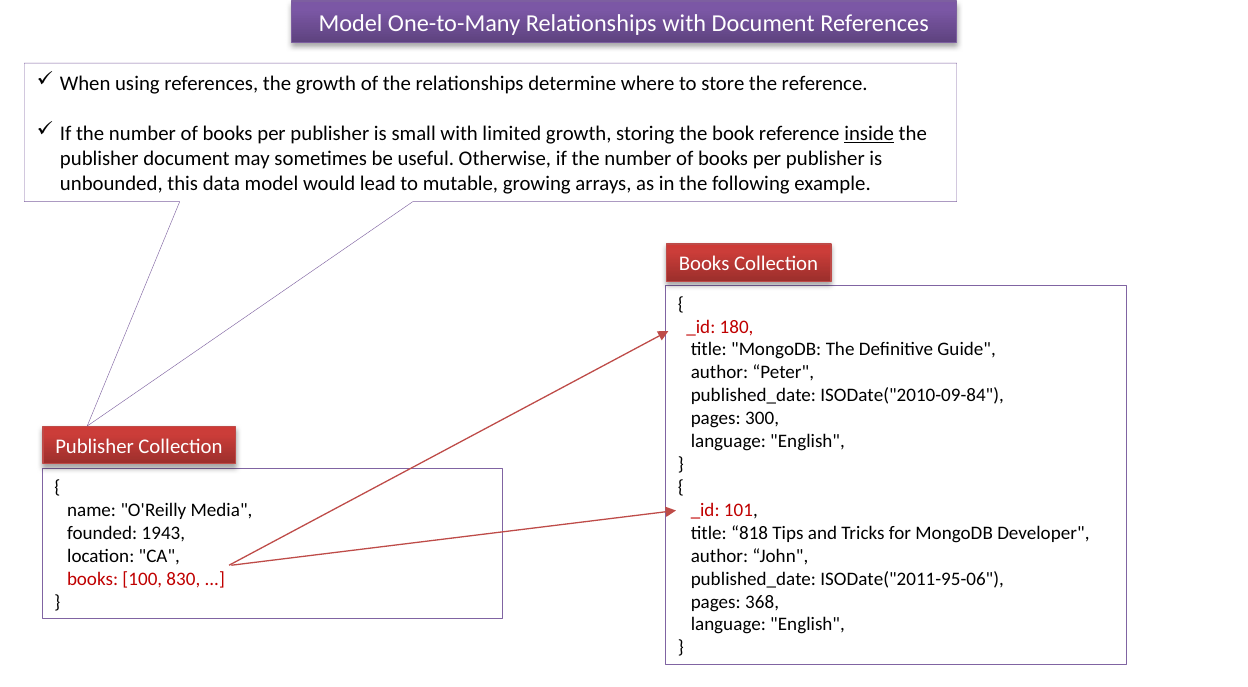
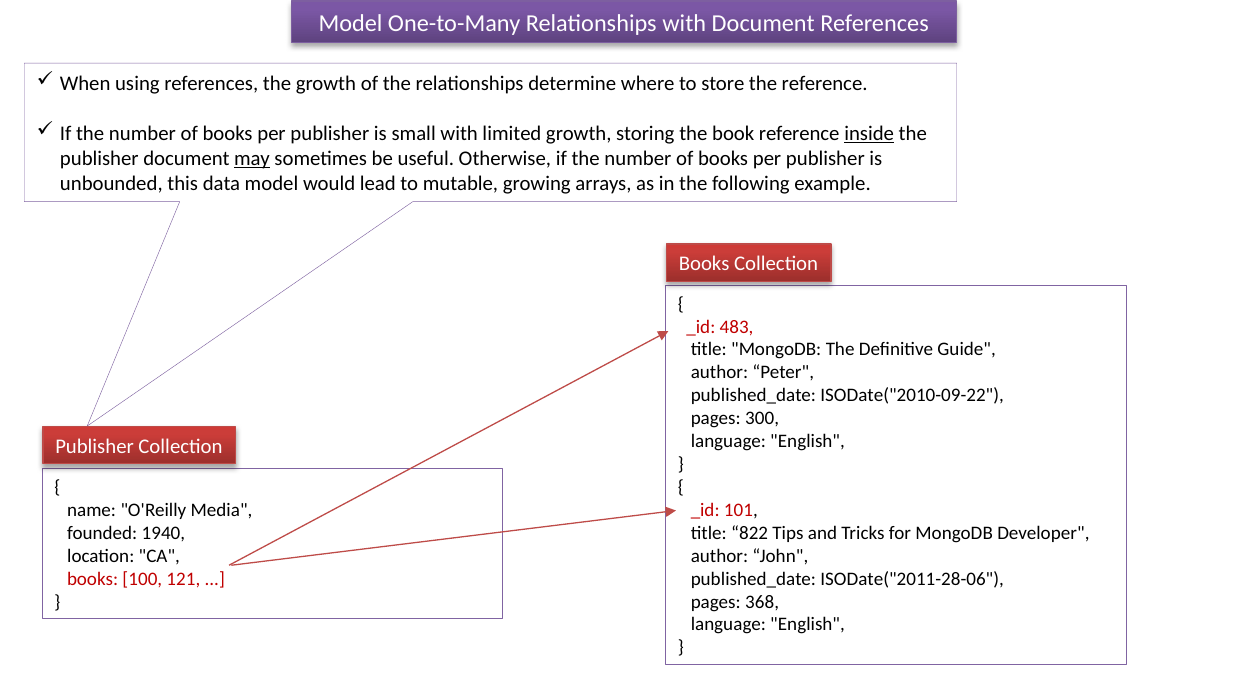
may underline: none -> present (252, 159)
180: 180 -> 483 (737, 326)
ISODate("2010-09-84: ISODate("2010-09-84 -> ISODate("2010-09-22 (912, 395)
818: 818 -> 822 (750, 533)
1943: 1943 -> 1940 (163, 533)
ISODate("2011-95-06: ISODate("2011-95-06 -> ISODate("2011-28-06 (912, 578)
830: 830 -> 121 (183, 578)
